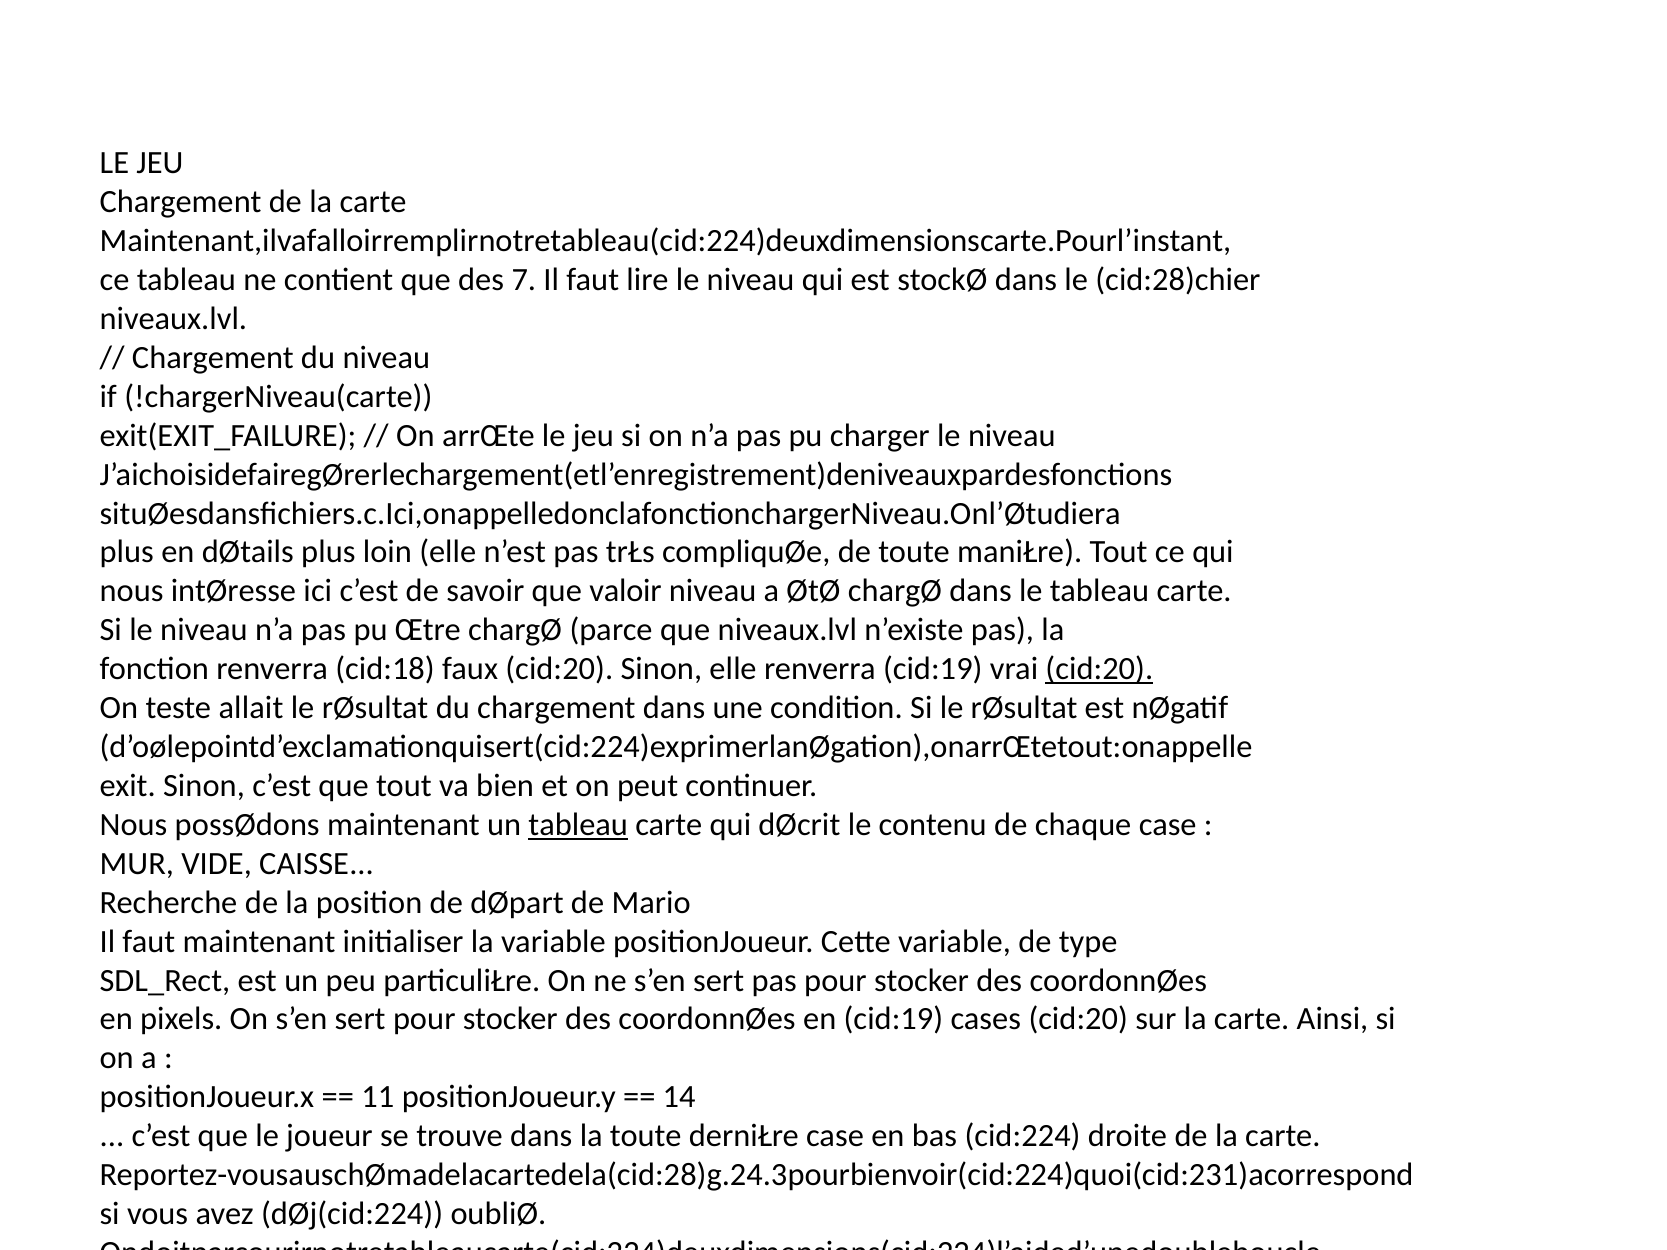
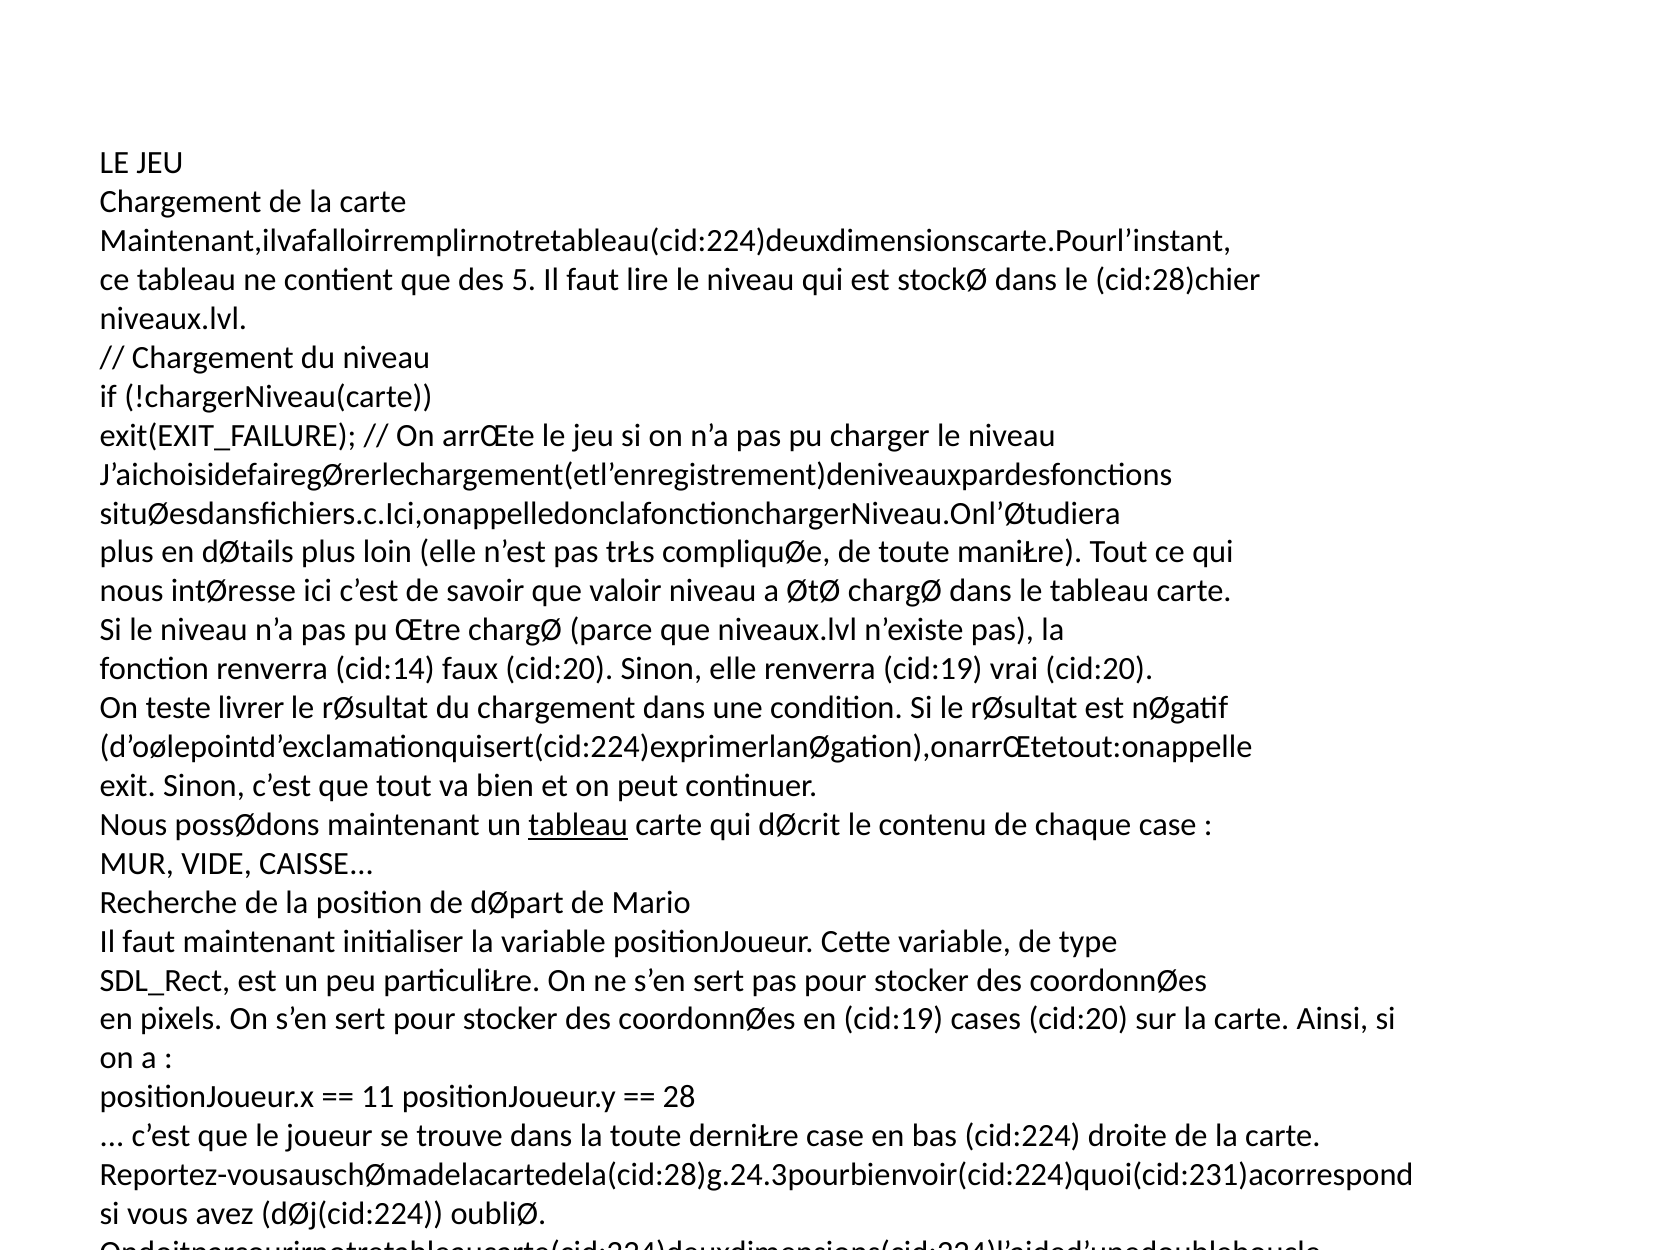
7: 7 -> 5 (524, 280)
cid:18: cid:18 -> cid:14 (385, 669)
cid:20 underline: present -> none (1099, 669)
allait: allait -> livrer (251, 708)
14: 14 -> 28 (679, 1097)
